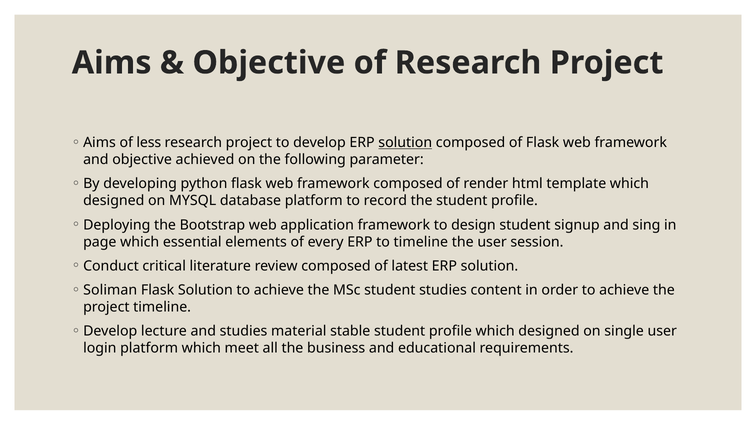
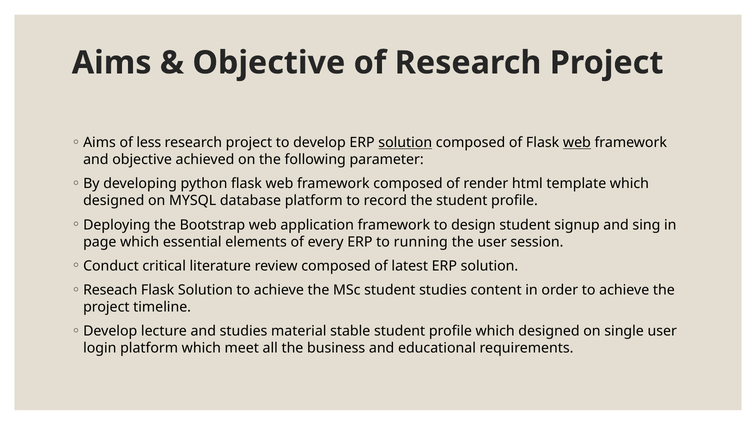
web underline: none -> present (577, 143)
to timeline: timeline -> running (421, 242)
Soliman: Soliman -> Reseach (110, 290)
